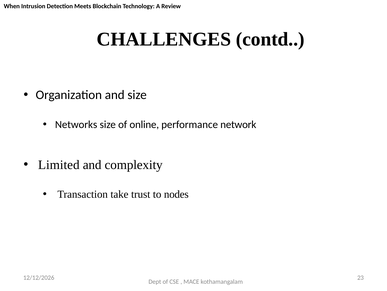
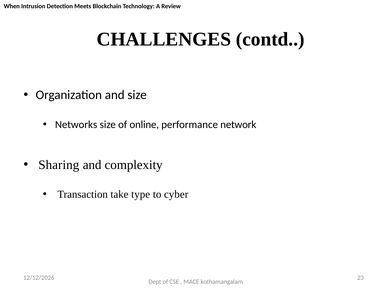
Limited: Limited -> Sharing (59, 164)
trust: trust -> type (141, 194)
nodes: nodes -> cyber (176, 194)
